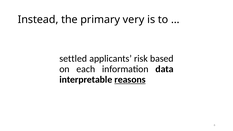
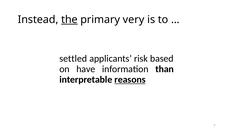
the underline: none -> present (69, 20)
each: each -> have (86, 69)
data: data -> than (165, 69)
